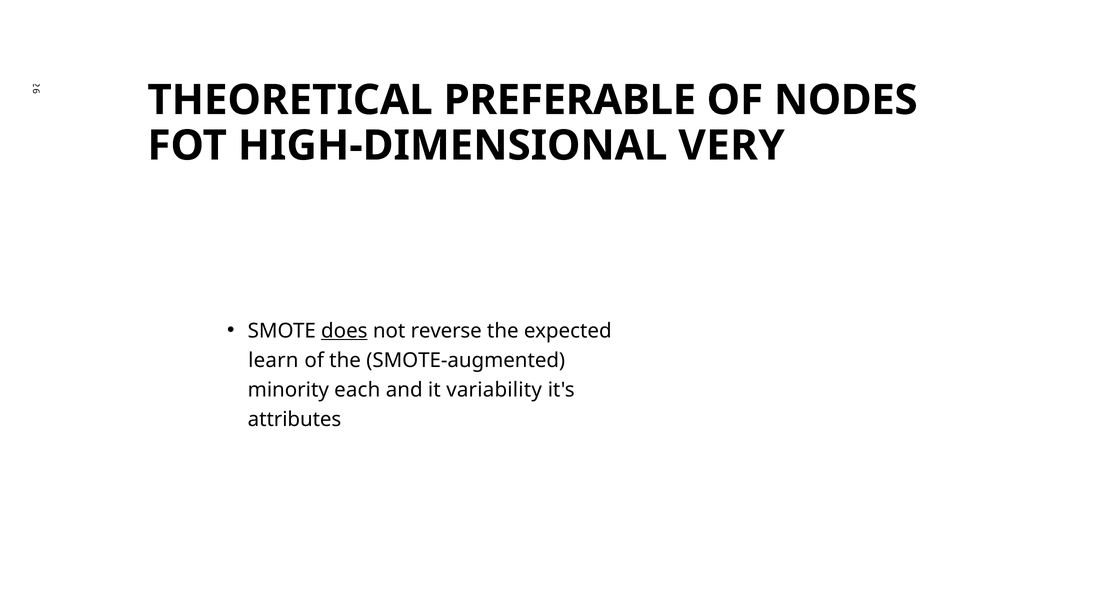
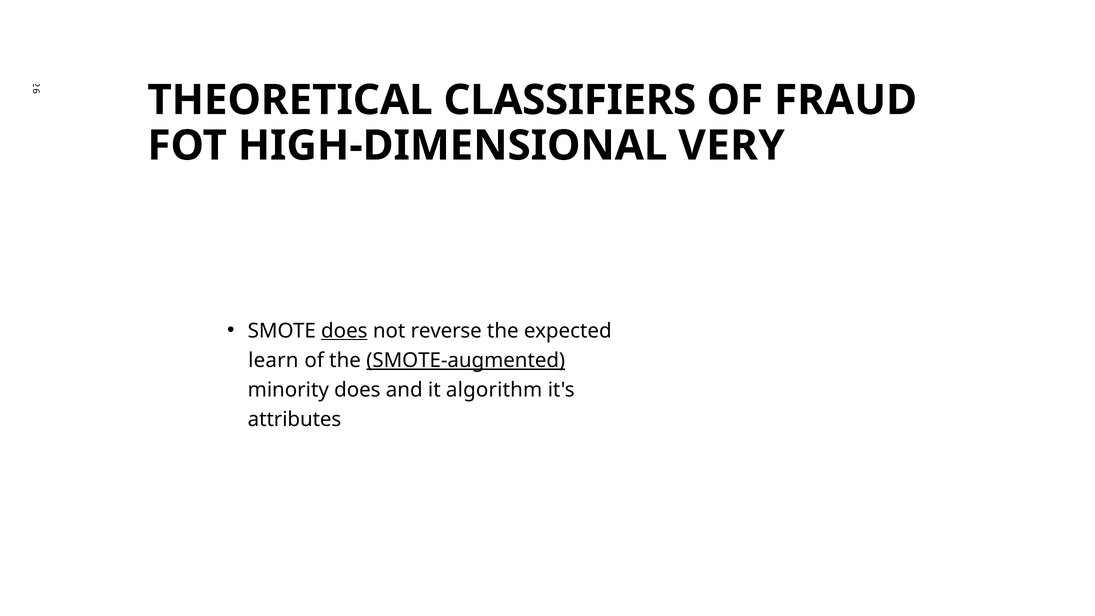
PREFERABLE: PREFERABLE -> CLASSIFIERS (570, 100)
NODES: NODES -> FRAUD (846, 100)
SMOTE-augmented underline: none -> present (466, 360)
minority each: each -> does (357, 390)
variability: variability -> algorithm (494, 390)
